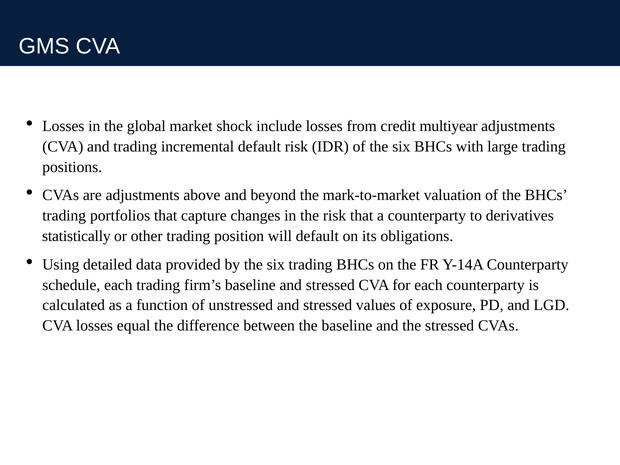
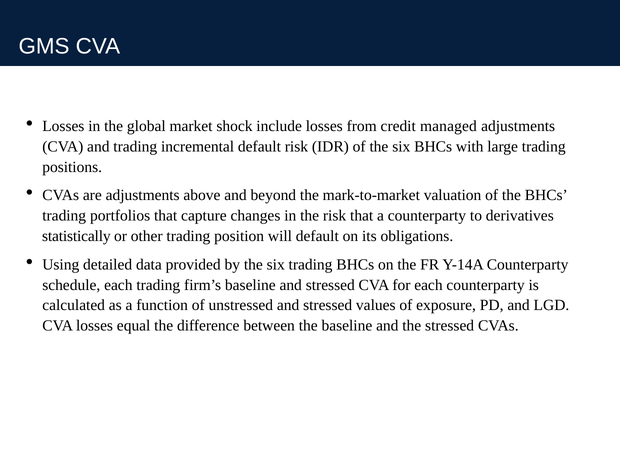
multiyear: multiyear -> managed (448, 126)
